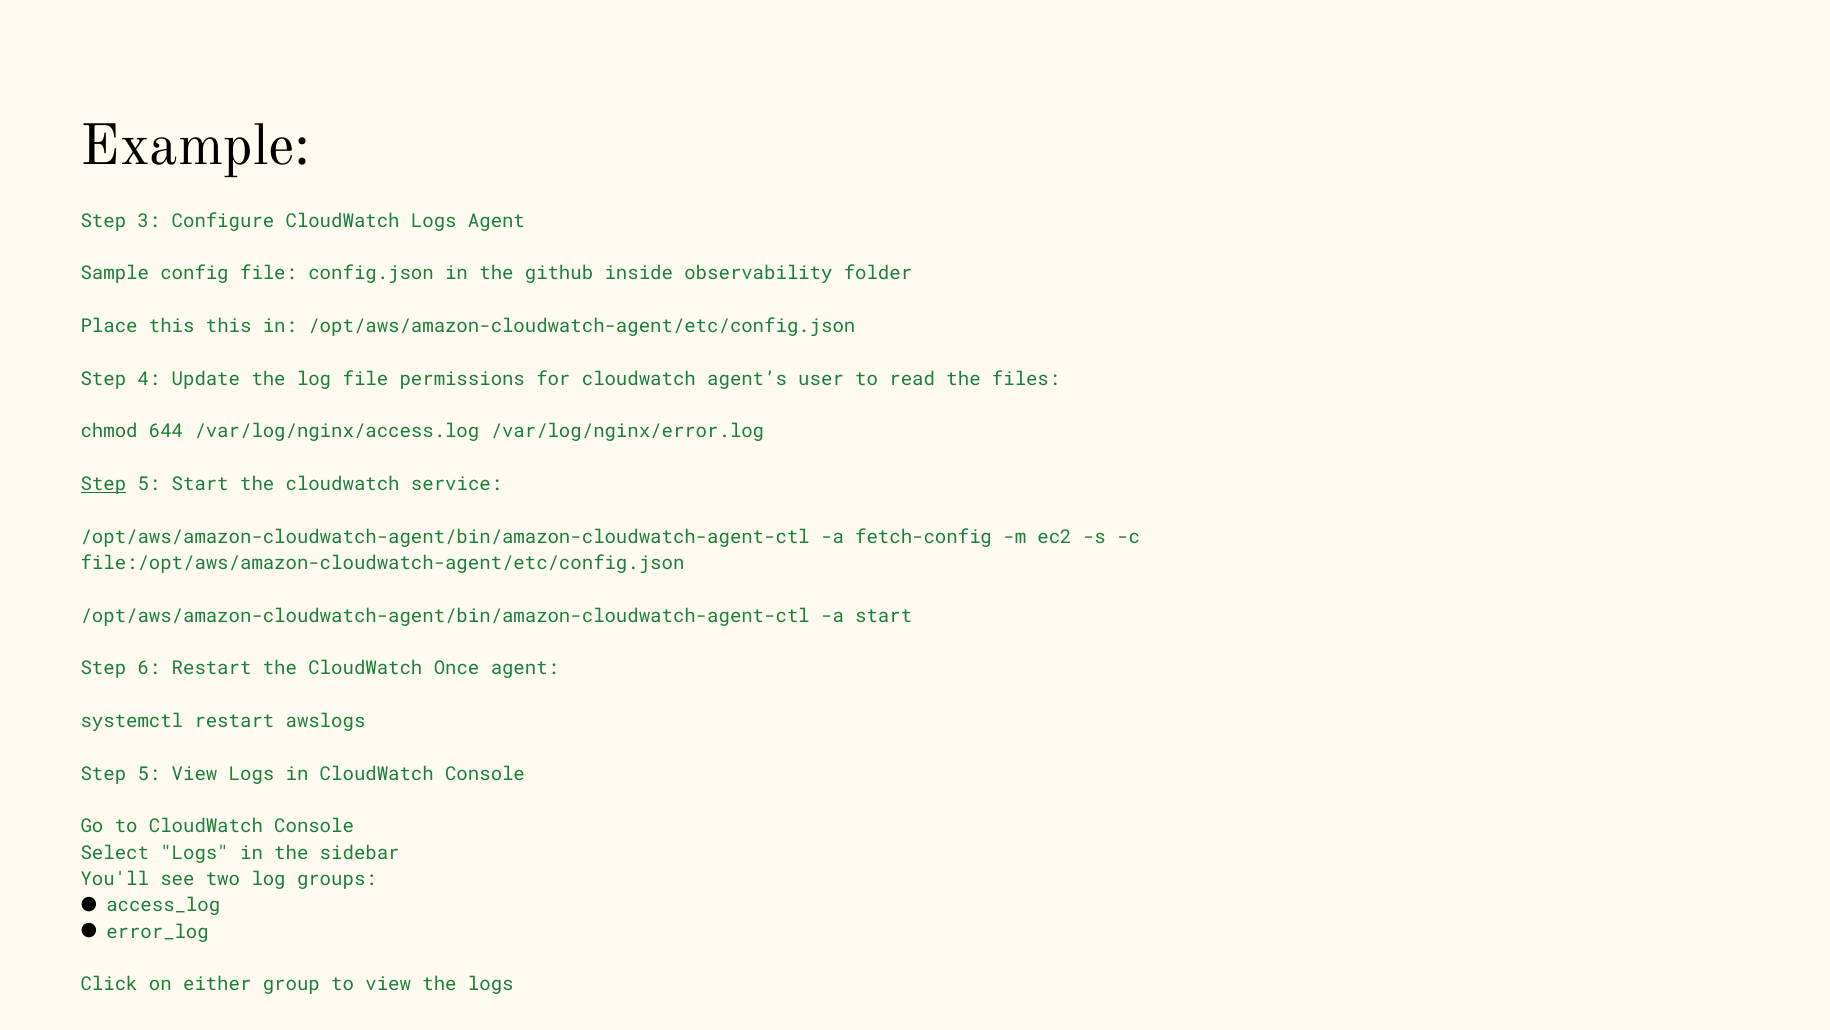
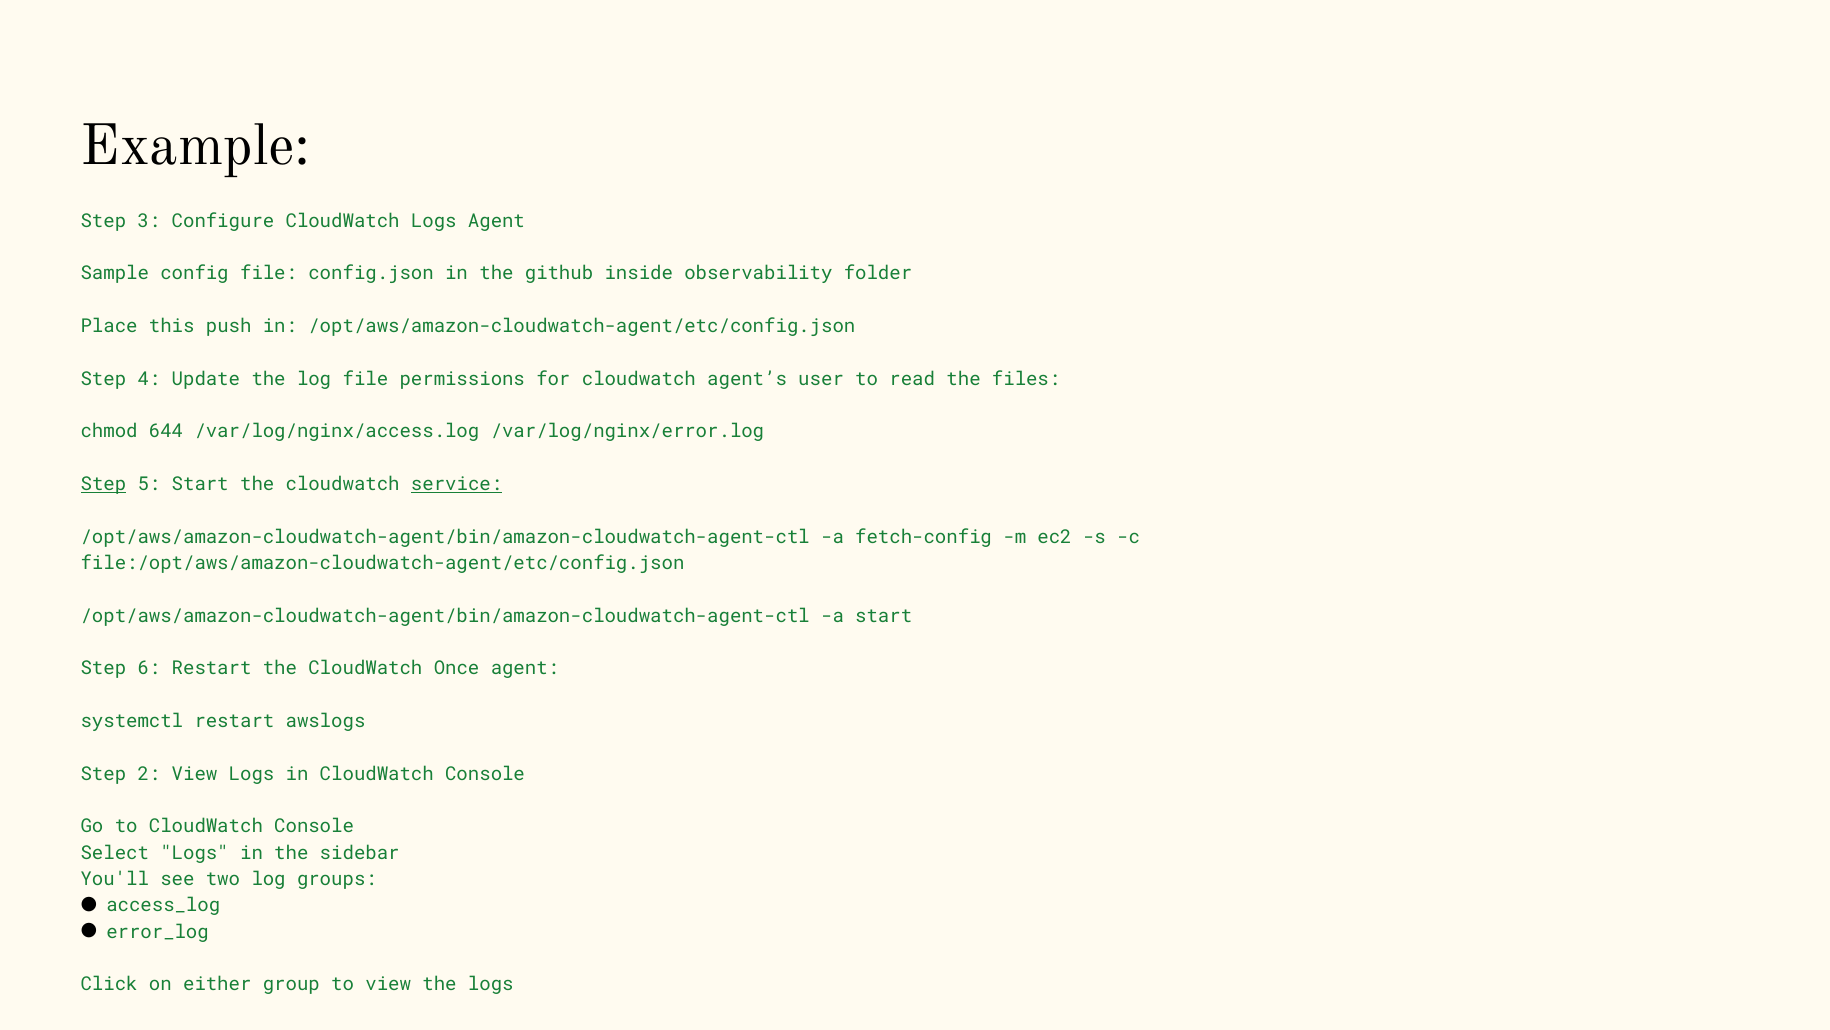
this this: this -> push (229, 326)
service underline: none -> present (457, 484)
5: 5 -> 2 (149, 773)
